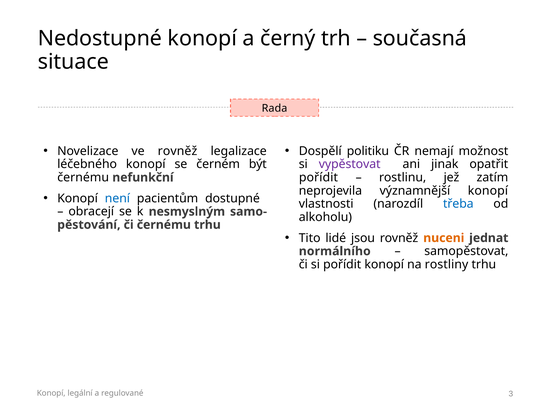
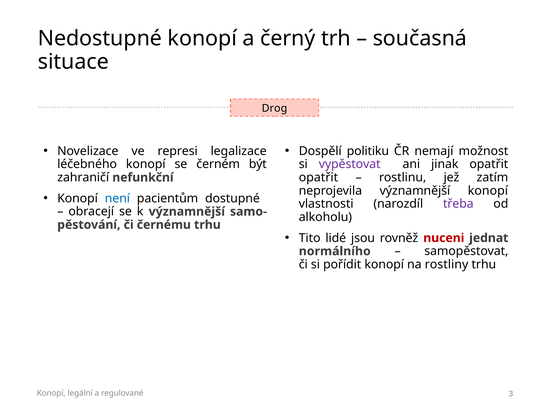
Rada: Rada -> Drog (275, 108)
ve rovněž: rovněž -> represi (178, 151)
černému: černému -> zahraničí (83, 177)
pořídit: pořídit -> opatřit (318, 177)
třeba colour: blue -> purple (458, 204)
k nesmyslným: nesmyslným -> významnější (187, 212)
nuceni colour: orange -> red (444, 238)
